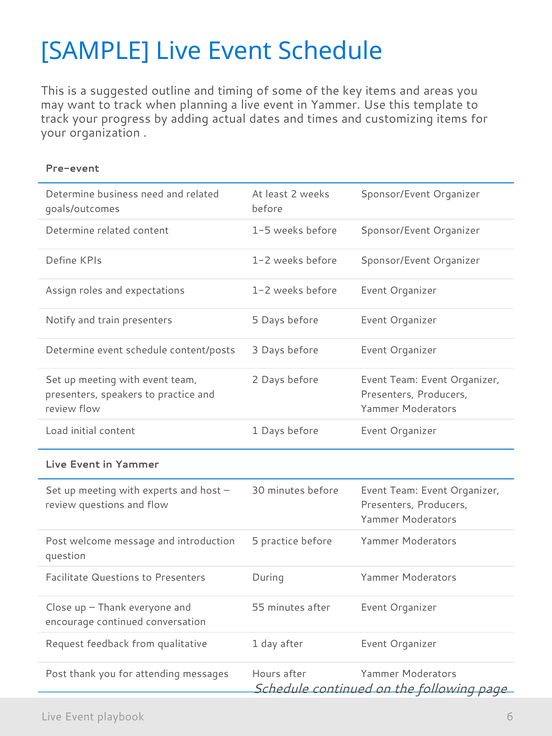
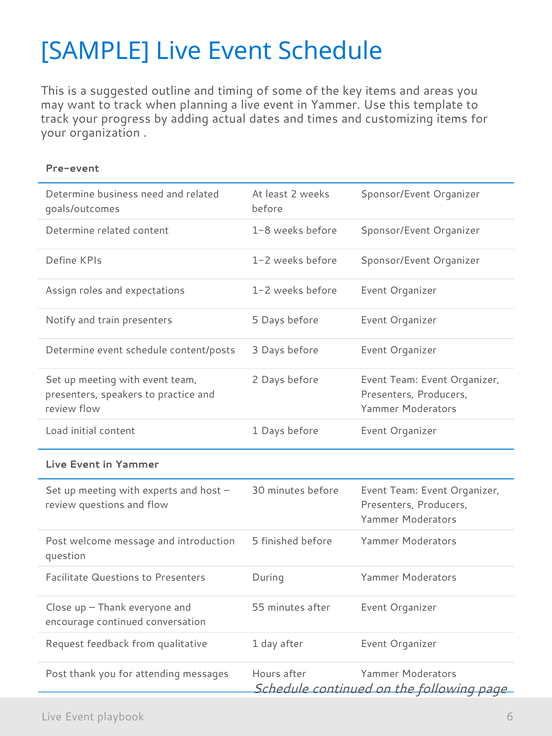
1-5: 1-5 -> 1-8 (261, 231)
5 practice: practice -> finished (280, 541)
